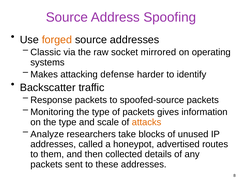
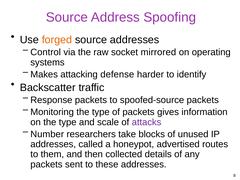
Classic: Classic -> Control (46, 52)
attacks colour: orange -> purple (147, 122)
Analyze: Analyze -> Number (47, 134)
